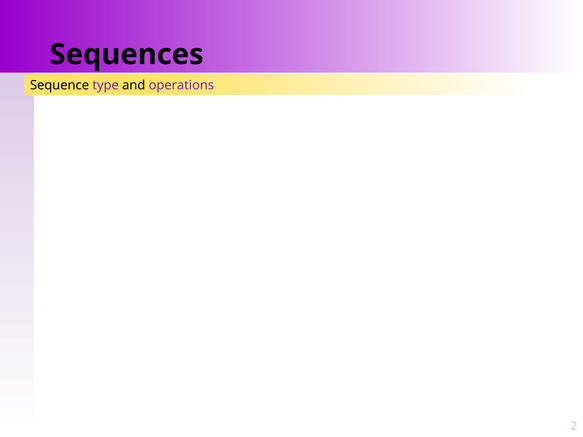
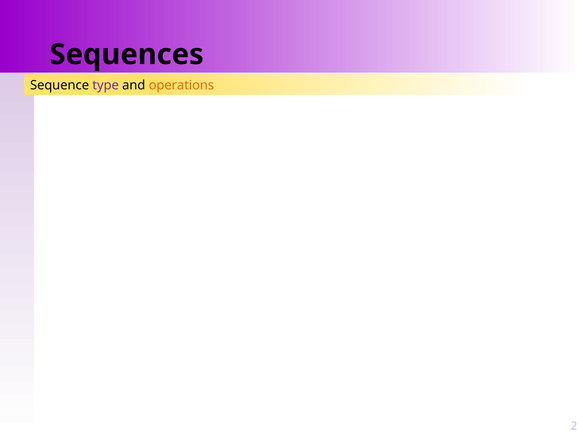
operations colour: purple -> orange (181, 85)
